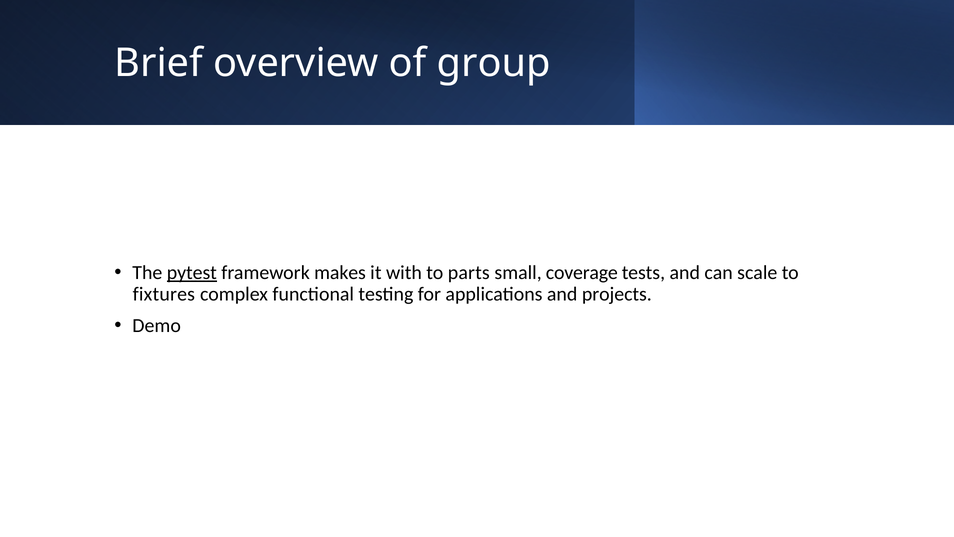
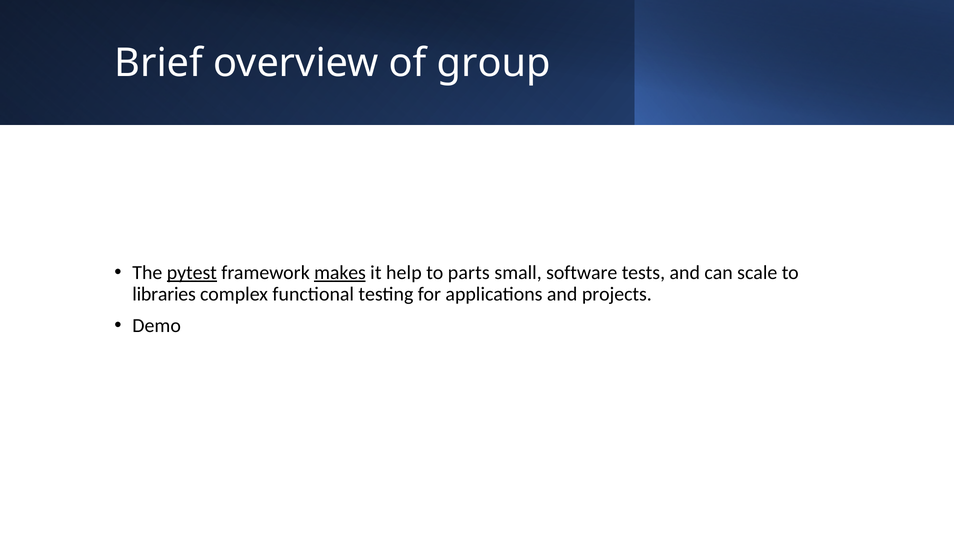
makes underline: none -> present (340, 272)
with: with -> help (404, 272)
coverage: coverage -> software (582, 272)
fixtures: fixtures -> libraries (164, 294)
